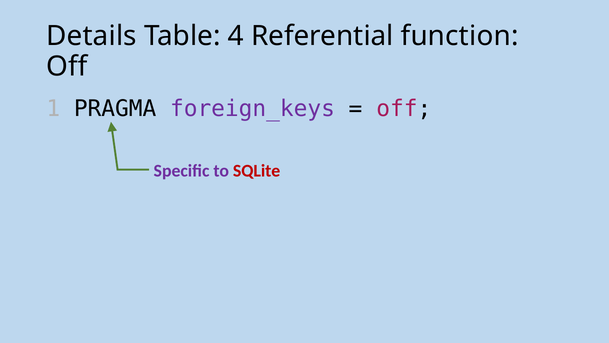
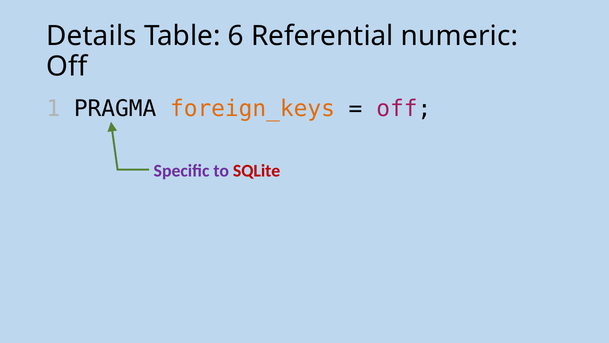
4: 4 -> 6 (236, 36)
function: function -> numeric (460, 36)
foreign_keys colour: purple -> orange (252, 109)
